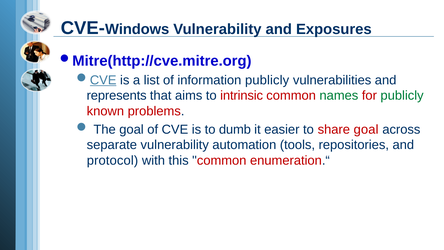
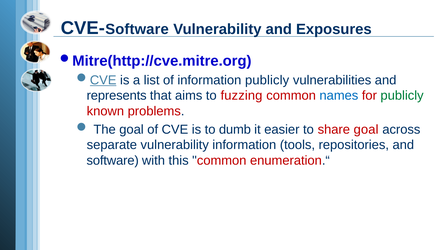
Windows: Windows -> Software (137, 29)
intrinsic: intrinsic -> fuzzing (242, 96)
names colour: green -> blue (339, 96)
vulnerability automation: automation -> information (244, 145)
protocol: protocol -> software (113, 160)
